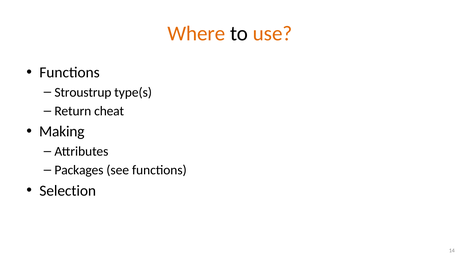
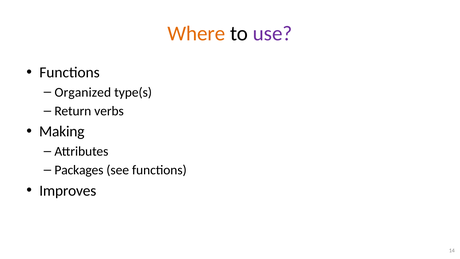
use colour: orange -> purple (273, 33)
Stroustrup: Stroustrup -> Organized (83, 92)
cheat: cheat -> verbs (109, 111)
Selection: Selection -> Improves (68, 191)
